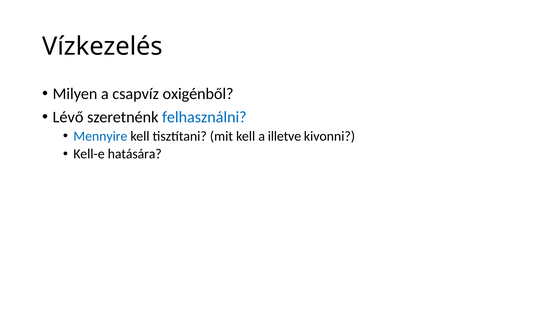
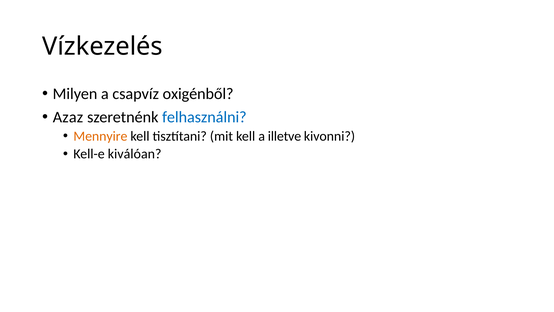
Lévő: Lévő -> Azaz (68, 117)
Mennyire colour: blue -> orange (100, 136)
hatására: hatására -> kiválóan (135, 154)
